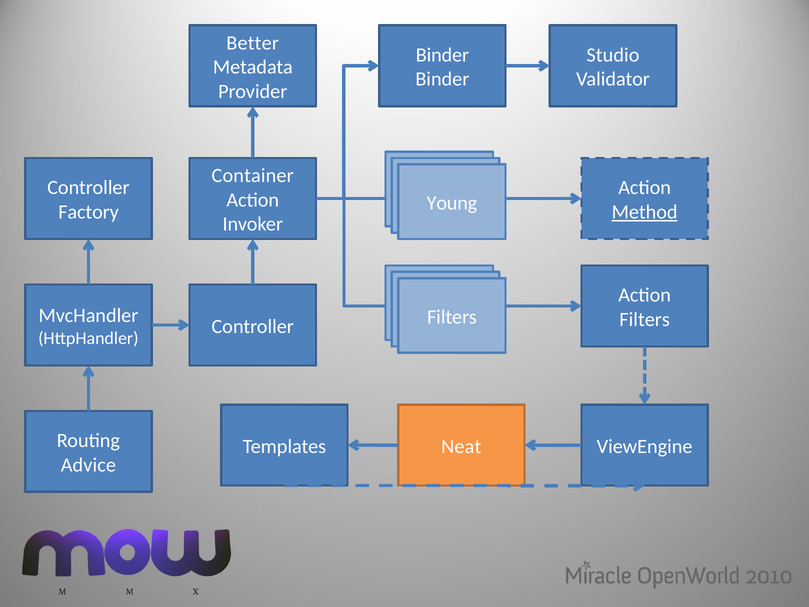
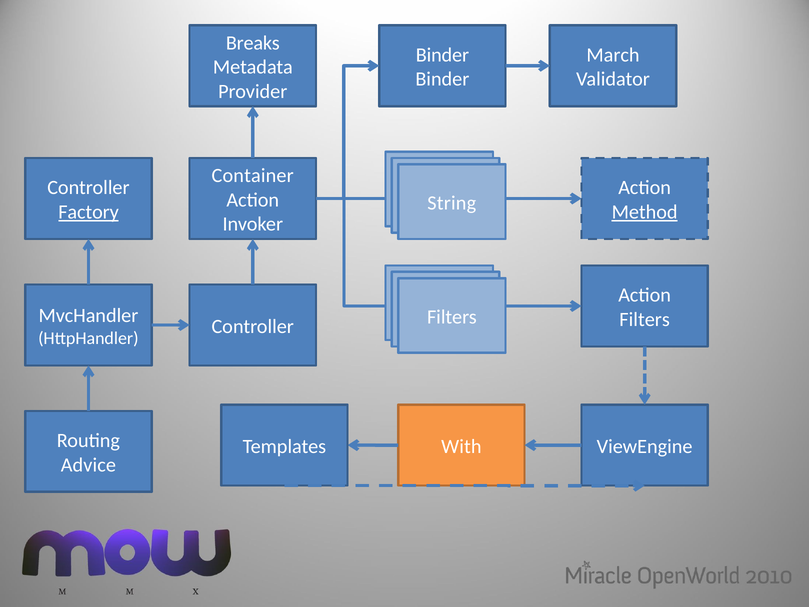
Better: Better -> Breaks (253, 43)
Studio: Studio -> March (613, 55)
Young: Young -> String (452, 203)
Factory underline: none -> present (89, 212)
Neat: Neat -> With (461, 446)
